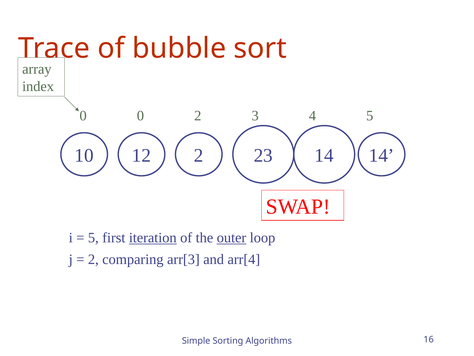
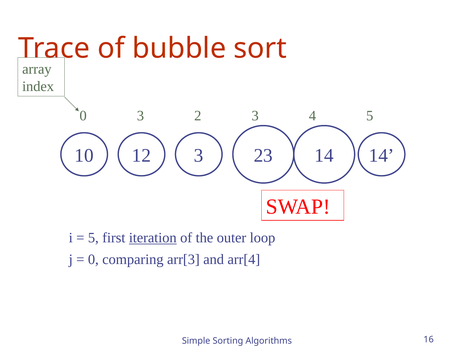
0 0: 0 -> 3 (140, 116)
12 2: 2 -> 3 (199, 155)
outer underline: present -> none (232, 237)
2: 2 -> 0 (93, 259)
